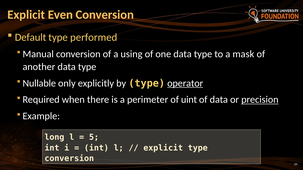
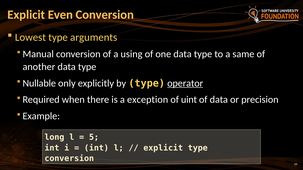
Default: Default -> Lowest (30, 37)
performed: performed -> arguments (94, 37)
mask: mask -> same (243, 54)
perimeter: perimeter -> exception (148, 100)
precision underline: present -> none (260, 100)
